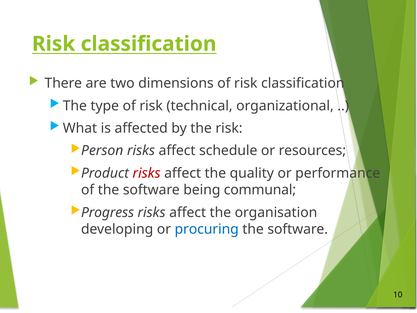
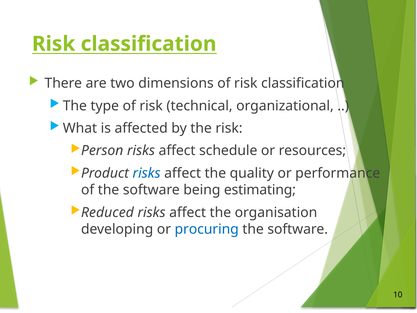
risks colour: red -> blue (147, 173)
communal: communal -> estimating (260, 190)
Progress: Progress -> Reduced (107, 212)
